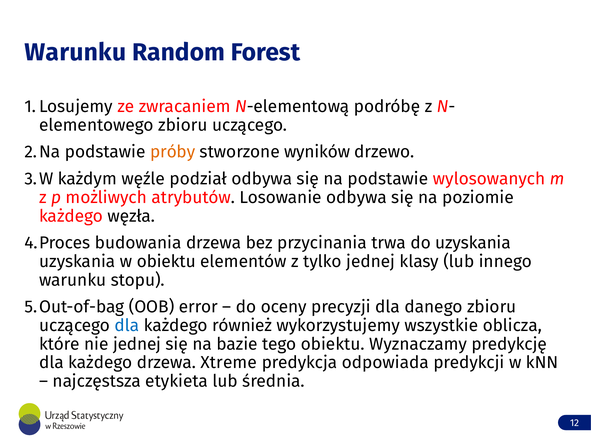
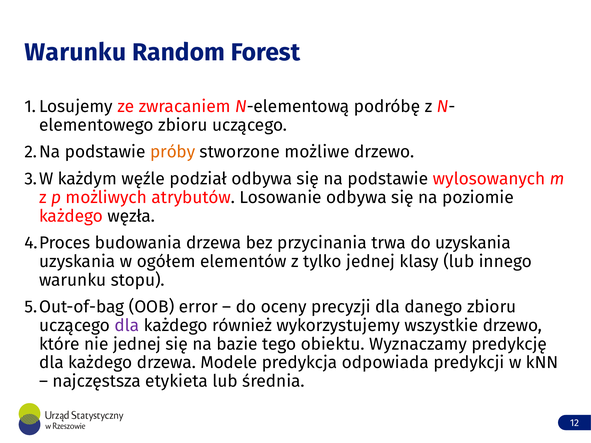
wyników: wyników -> możliwe (317, 152)
w obiektu: obiektu -> ogółem (166, 262)
dla colour: blue -> purple (127, 326)
wszystkie oblicza: oblicza -> drzewo (512, 326)
Xtreme: Xtreme -> Modele (229, 363)
